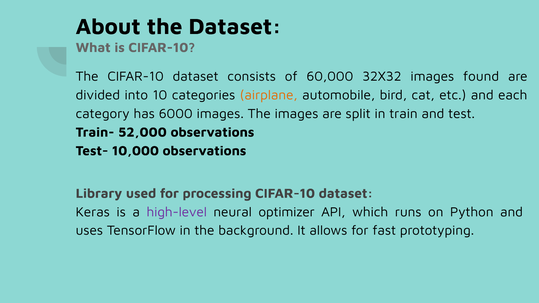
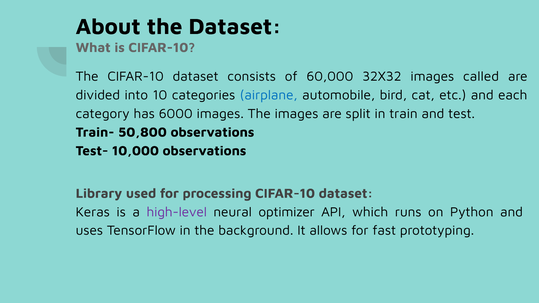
found: found -> called (481, 77)
airplane colour: orange -> blue (269, 95)
52,000: 52,000 -> 50,800 (142, 132)
